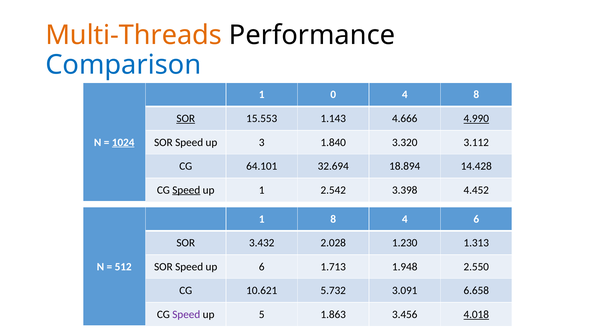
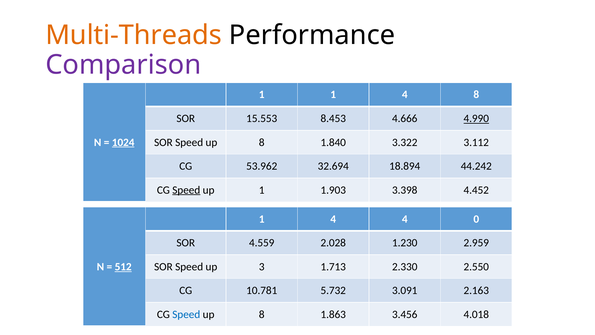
Comparison colour: blue -> purple (123, 65)
1 0: 0 -> 1 (333, 95)
SOR underline: present -> none (186, 118)
1.143: 1.143 -> 8.453 (333, 118)
SOR Speed up 3: 3 -> 8 (262, 142)
3.320: 3.320 -> 3.322 (405, 142)
64.101: 64.101 -> 53.962 (262, 166)
14.428: 14.428 -> 44.242 (476, 166)
2.542: 2.542 -> 1.903 (333, 190)
8: 8 -> 4 (333, 219)
4 6: 6 -> 0 (476, 219)
3.432: 3.432 -> 4.559 (262, 243)
1.313: 1.313 -> 2.959 (476, 243)
512 underline: none -> present (123, 266)
up 6: 6 -> 3 (262, 266)
1.948: 1.948 -> 2.330 (405, 266)
10.621: 10.621 -> 10.781 (262, 290)
6.658: 6.658 -> 2.163 (476, 290)
Speed colour: purple -> blue (186, 314)
5: 5 -> 8 (262, 314)
4.018 underline: present -> none (476, 314)
